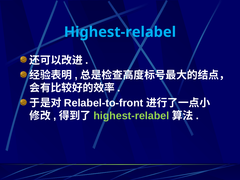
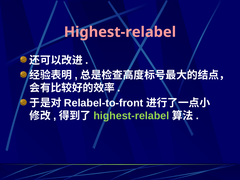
Highest-relabel colour: light blue -> pink (120, 32)
